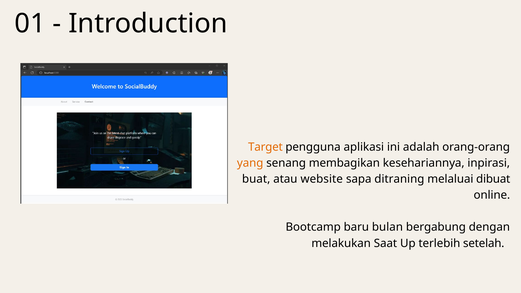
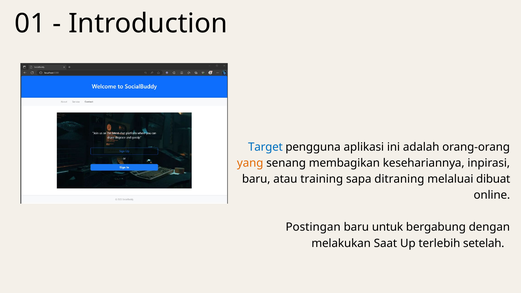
Target colour: orange -> blue (265, 147)
buat: buat -> baru (256, 179)
website: website -> training (322, 179)
Bootcamp: Bootcamp -> Postingan (313, 227)
bulan: bulan -> untuk (388, 227)
